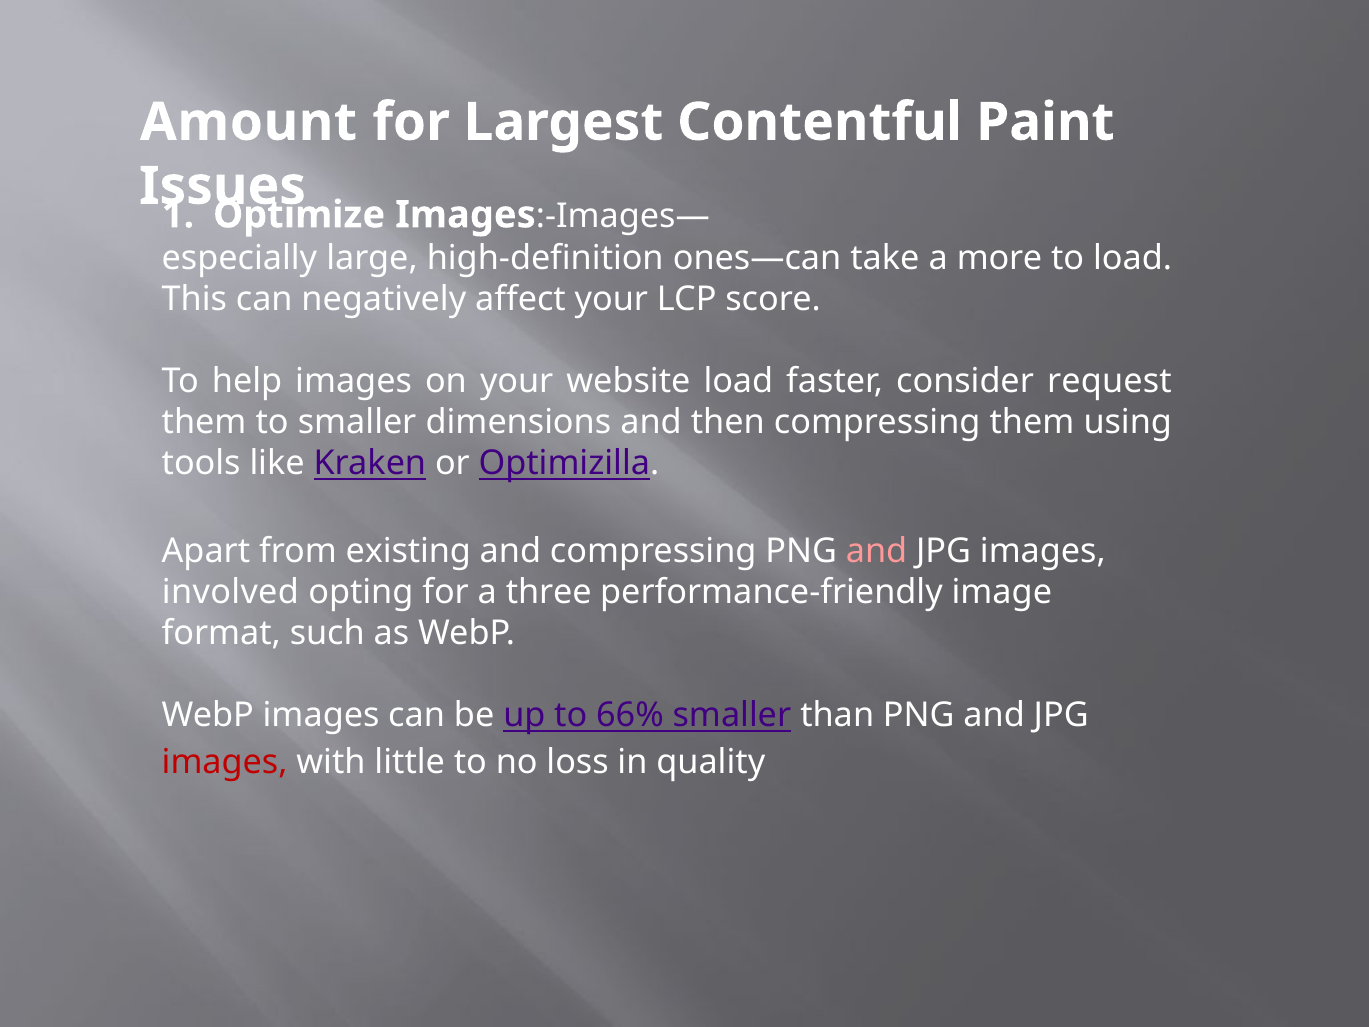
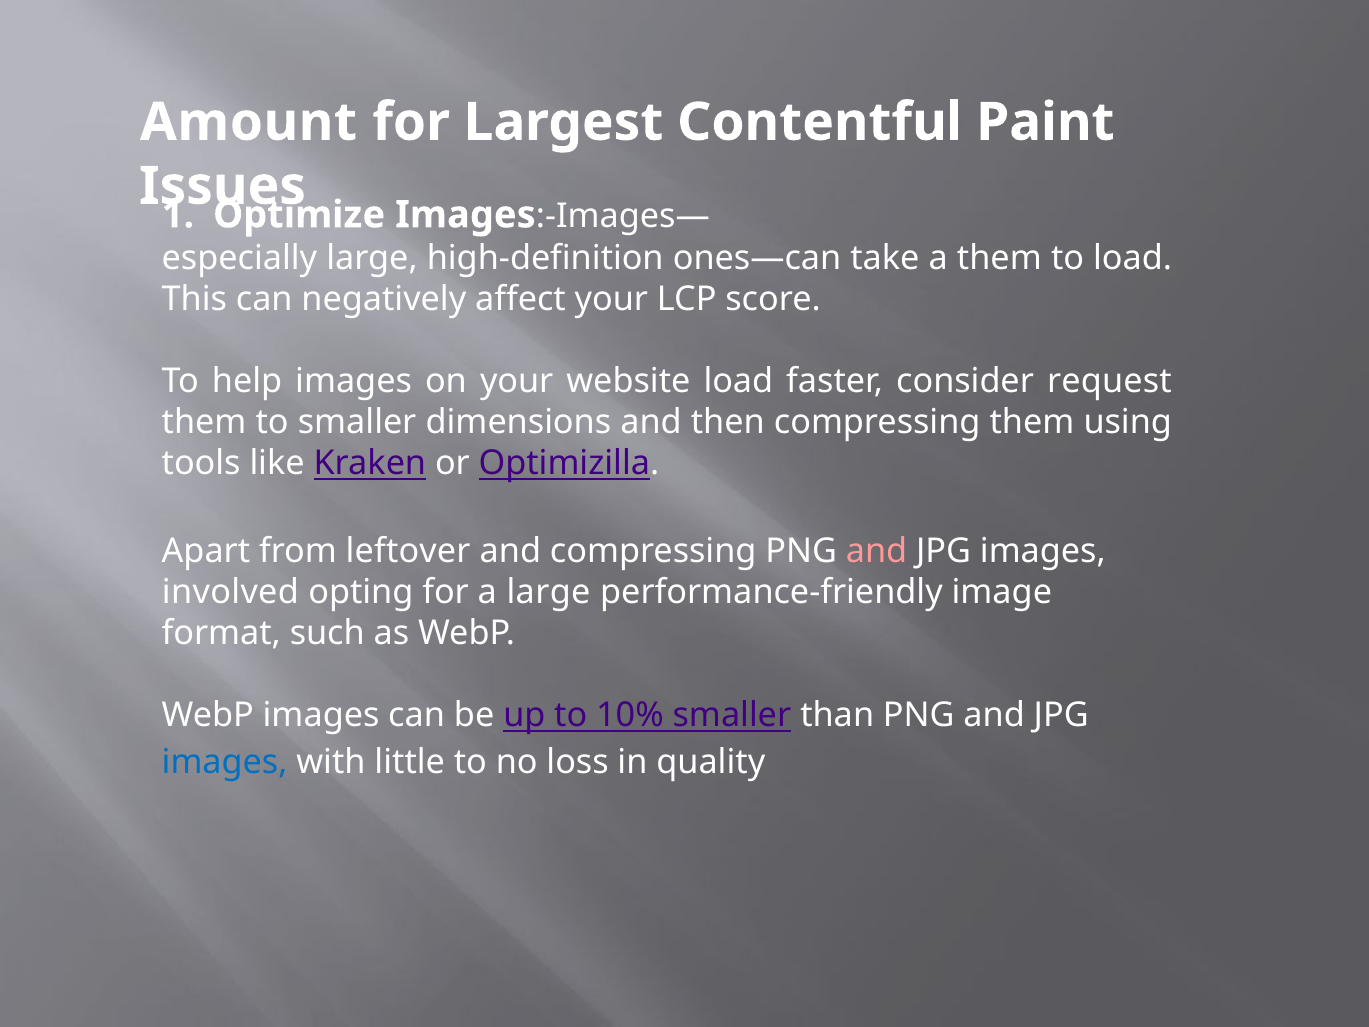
a more: more -> them (999, 258)
existing: existing -> leftover (408, 551)
a three: three -> large (549, 592)
66%: 66% -> 10% (630, 715)
images colour: red -> blue (225, 762)
